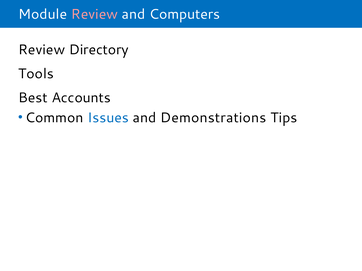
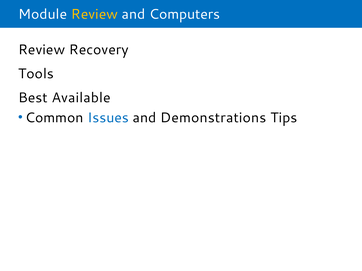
Review colour: pink -> yellow (94, 14)
Directory: Directory -> Recovery (99, 50)
Accounts: Accounts -> Available (81, 98)
